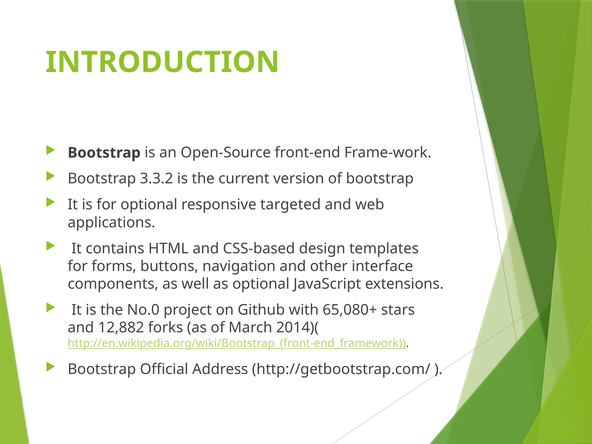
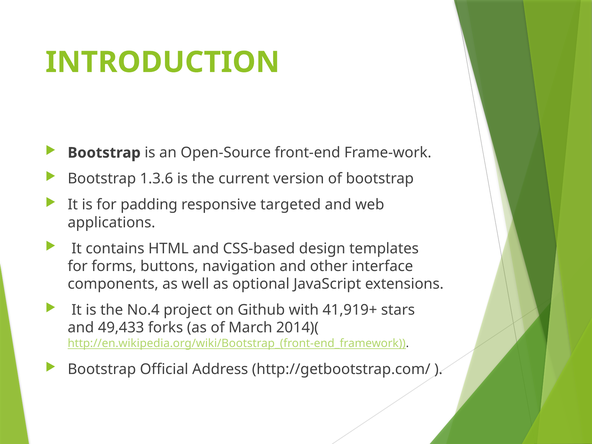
3.3.2: 3.3.2 -> 1.3.6 (157, 179)
for optional: optional -> padding (149, 205)
No.0: No.0 -> No.4 (143, 310)
65,080+: 65,080+ -> 41,919+ (350, 310)
12,882: 12,882 -> 49,433 (121, 328)
